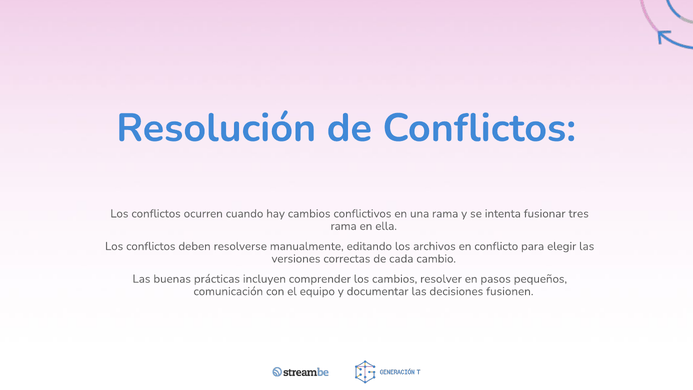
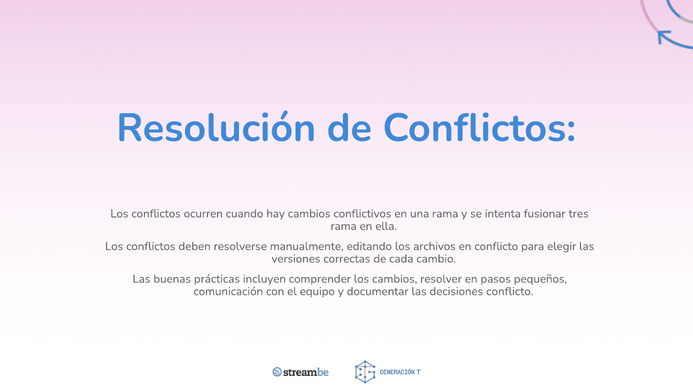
decisiones fusionen: fusionen -> conflicto (510, 291)
